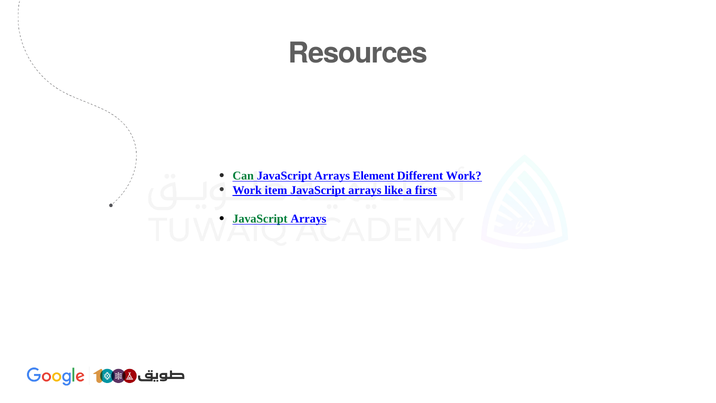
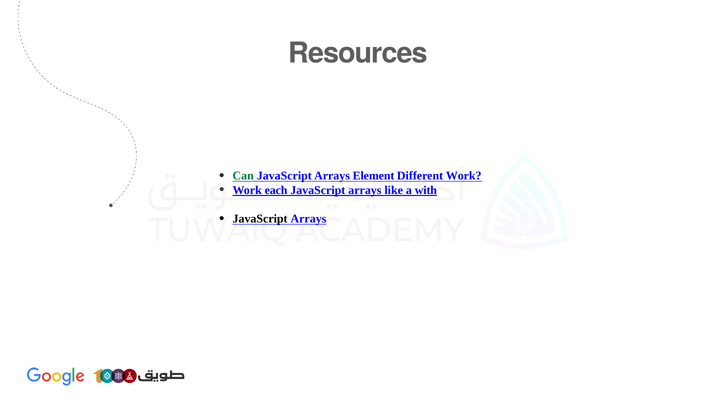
item: item -> each (276, 190)
first: first -> with (426, 190)
JavaScript colour: green -> black (260, 219)
